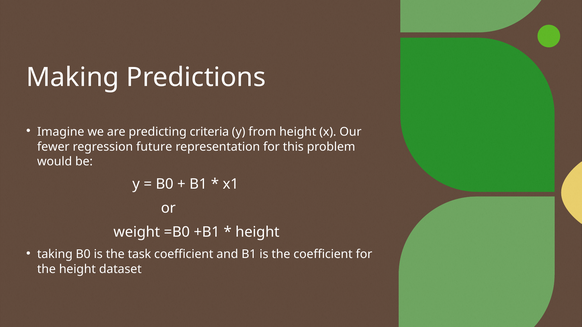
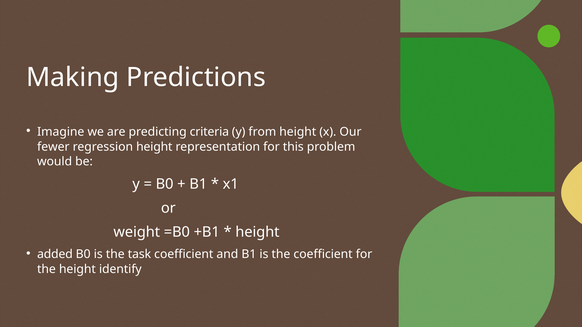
regression future: future -> height (154, 147)
taking: taking -> added (55, 255)
dataset: dataset -> identify (120, 270)
